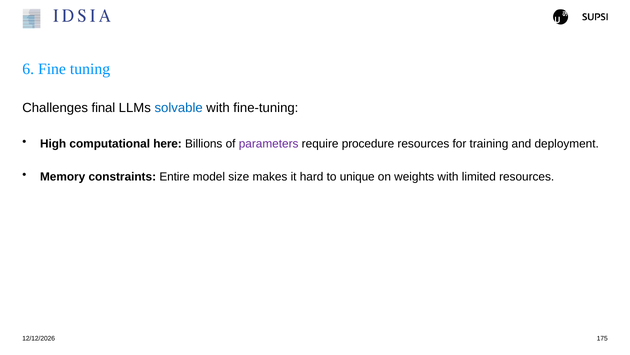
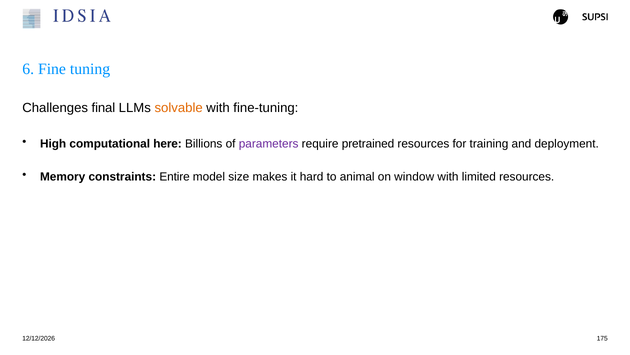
solvable colour: blue -> orange (179, 108)
procedure: procedure -> pretrained (368, 143)
unique: unique -> animal (357, 177)
weights: weights -> window (414, 177)
